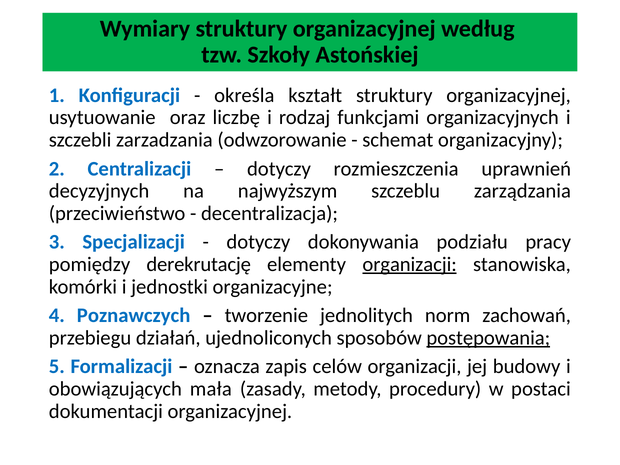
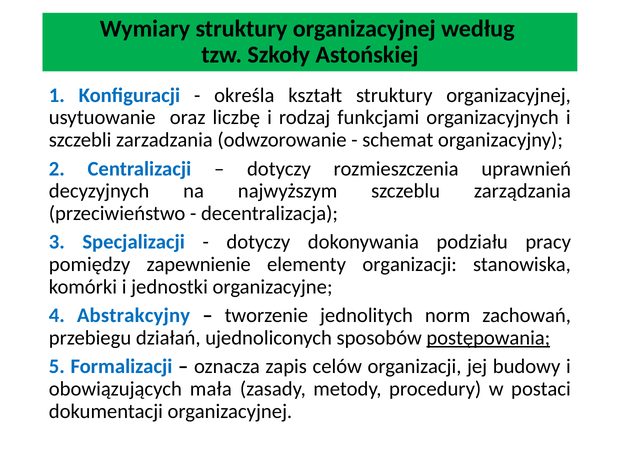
derekrutację: derekrutację -> zapewnienie (199, 264)
organizacji underline: present -> none (410, 264)
Poznawczych: Poznawczych -> Abstrakcyjny (134, 315)
